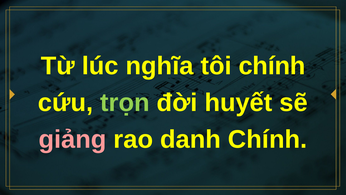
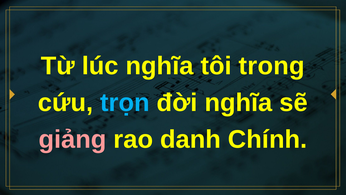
tôi chính: chính -> trong (272, 66)
trọn colour: light green -> light blue (125, 103)
đời huyết: huyết -> nghĩa (238, 103)
